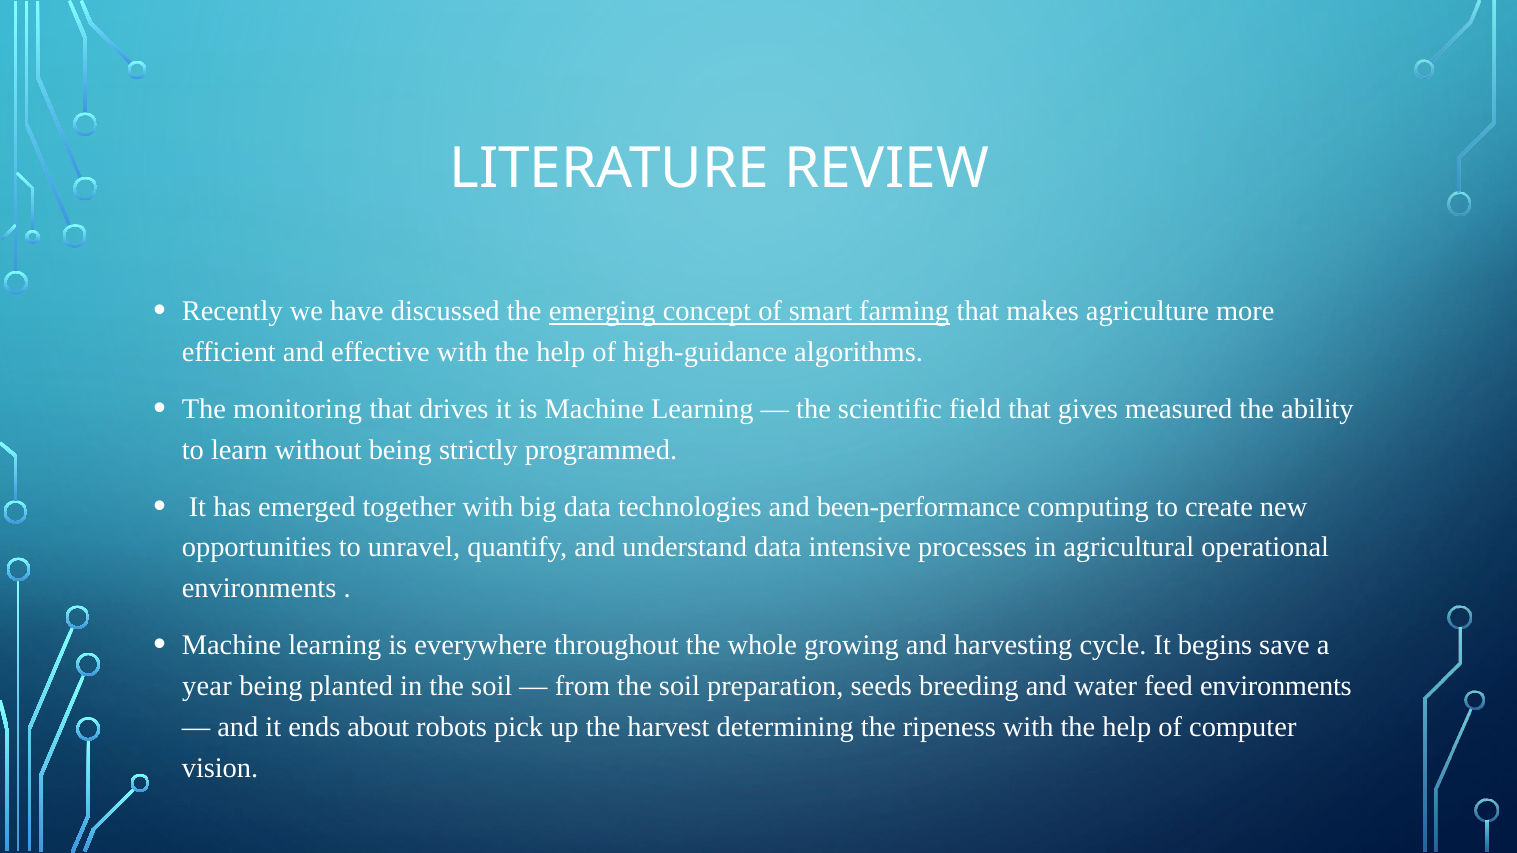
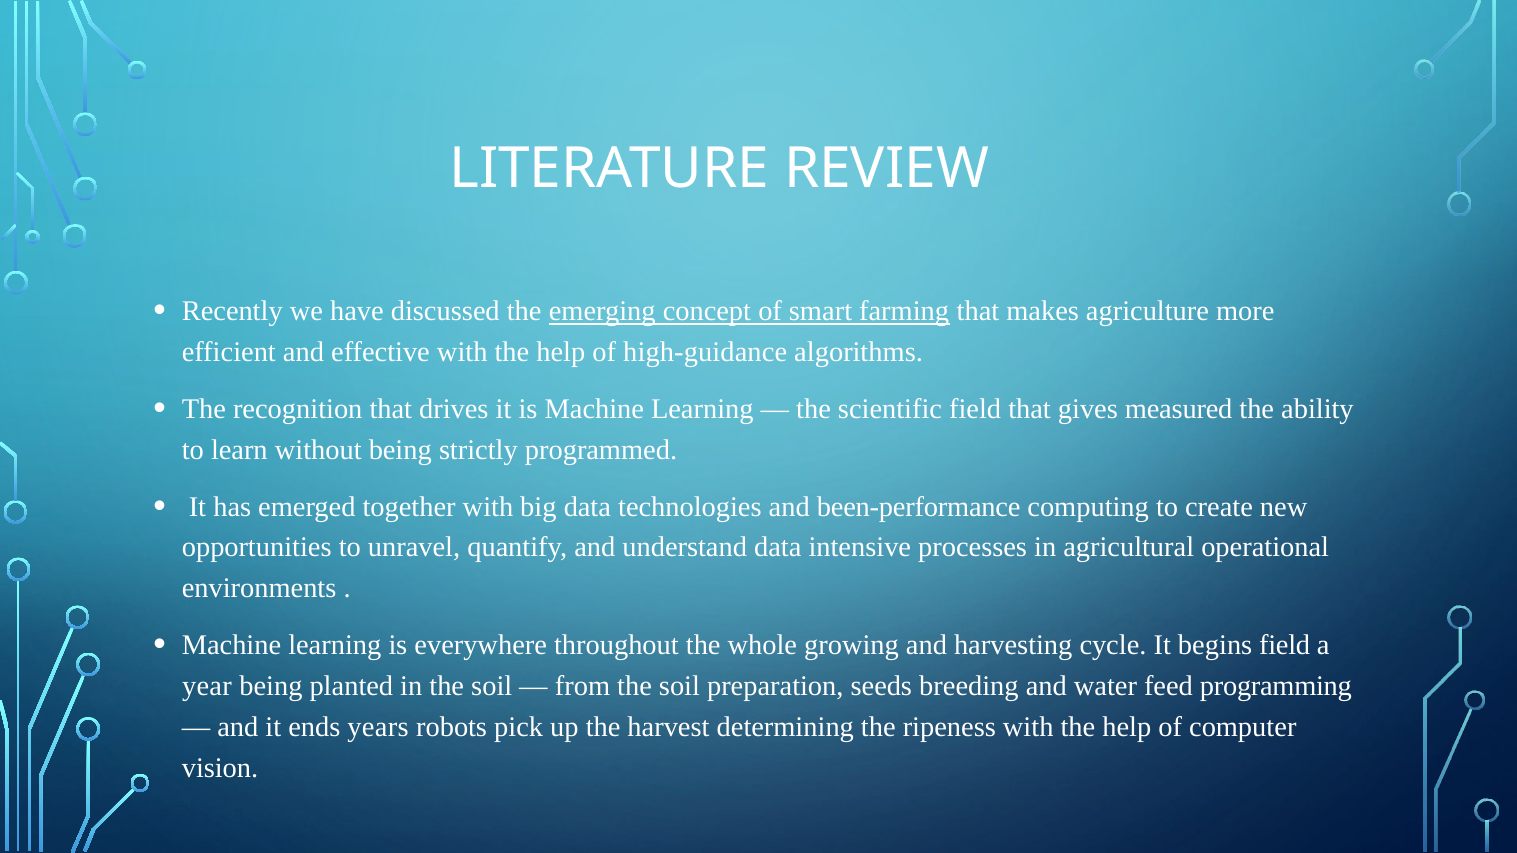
monitoring: monitoring -> recognition (298, 409)
begins save: save -> field (1285, 645)
feed environments: environments -> programming (1276, 686)
about: about -> years (378, 727)
